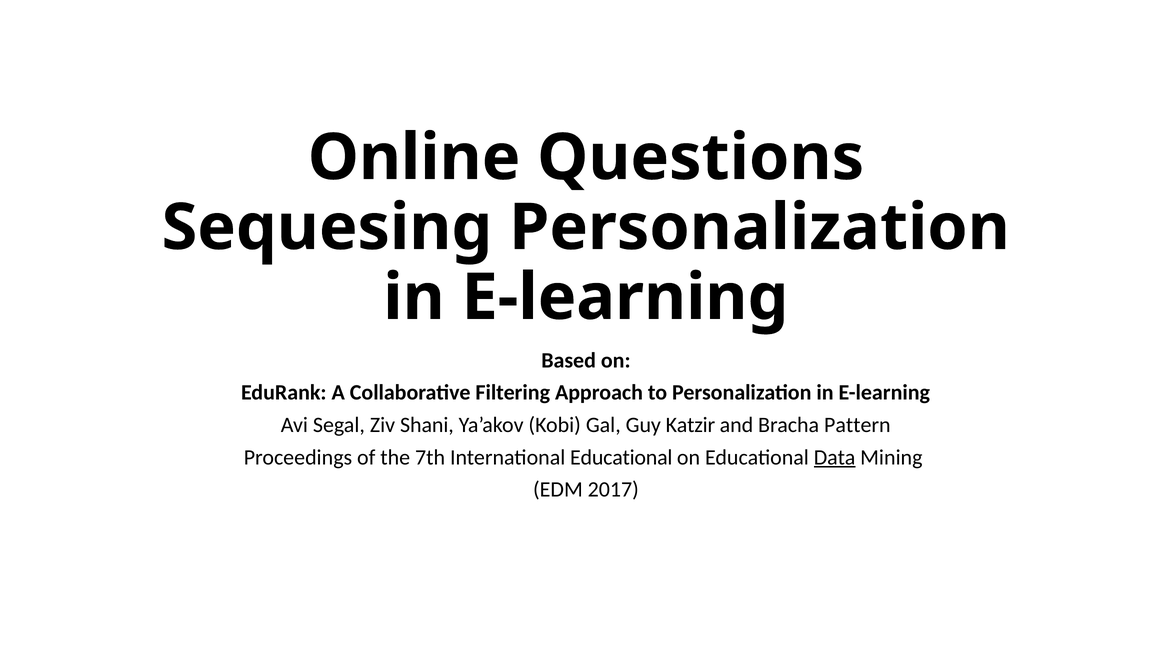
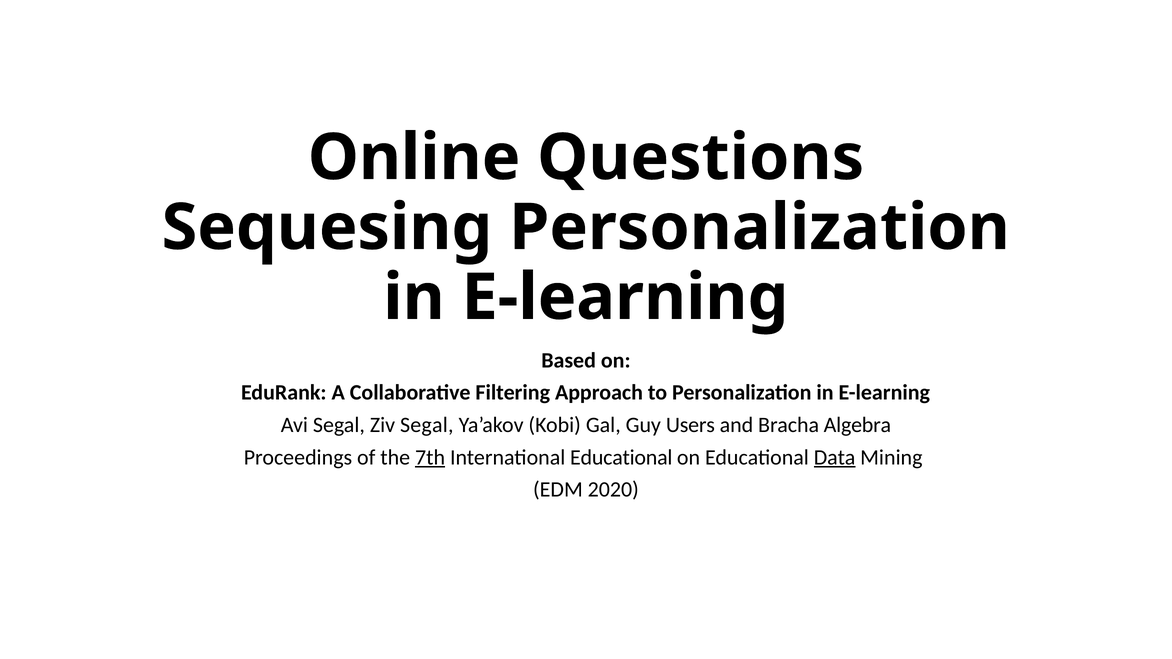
Ziv Shani: Shani -> Segal (427, 425)
Katzir: Katzir -> Users (690, 425)
Pattern: Pattern -> Algebra (857, 425)
7th underline: none -> present (430, 457)
2017: 2017 -> 2020 (613, 490)
